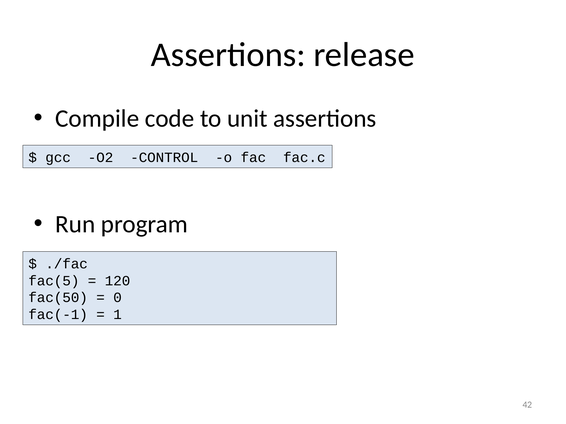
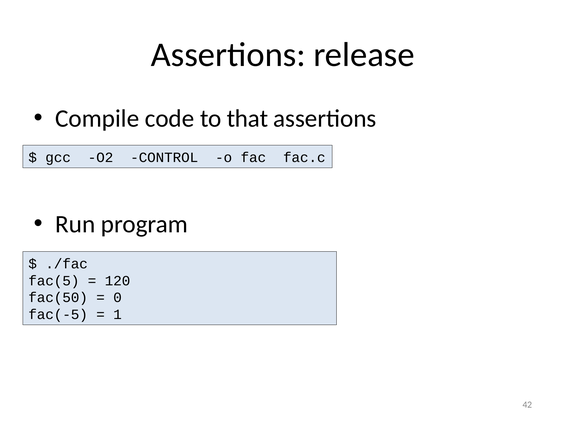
unit: unit -> that (247, 119)
fac(-1: fac(-1 -> fac(-5 (58, 315)
